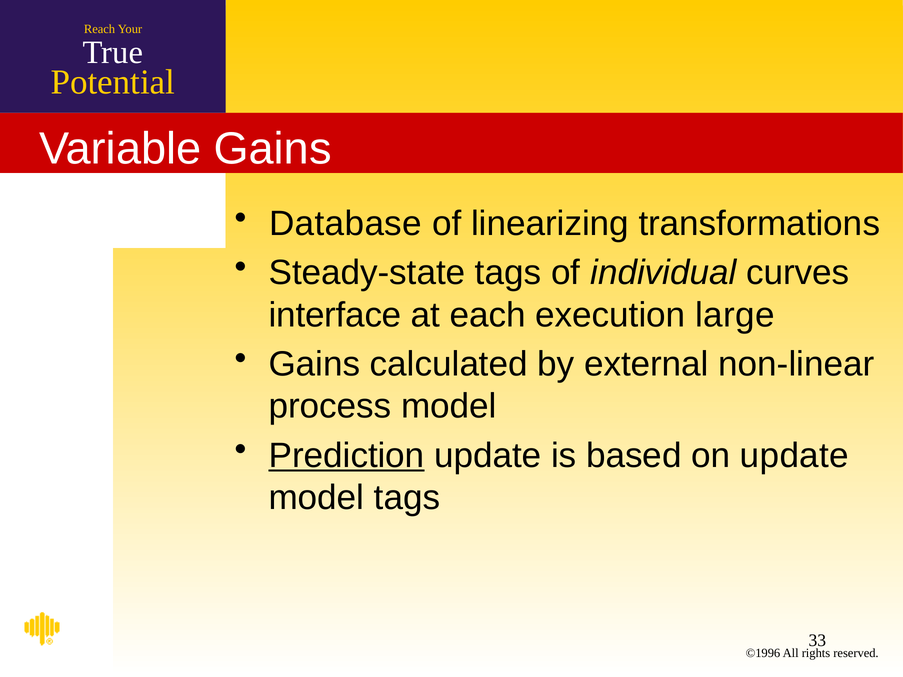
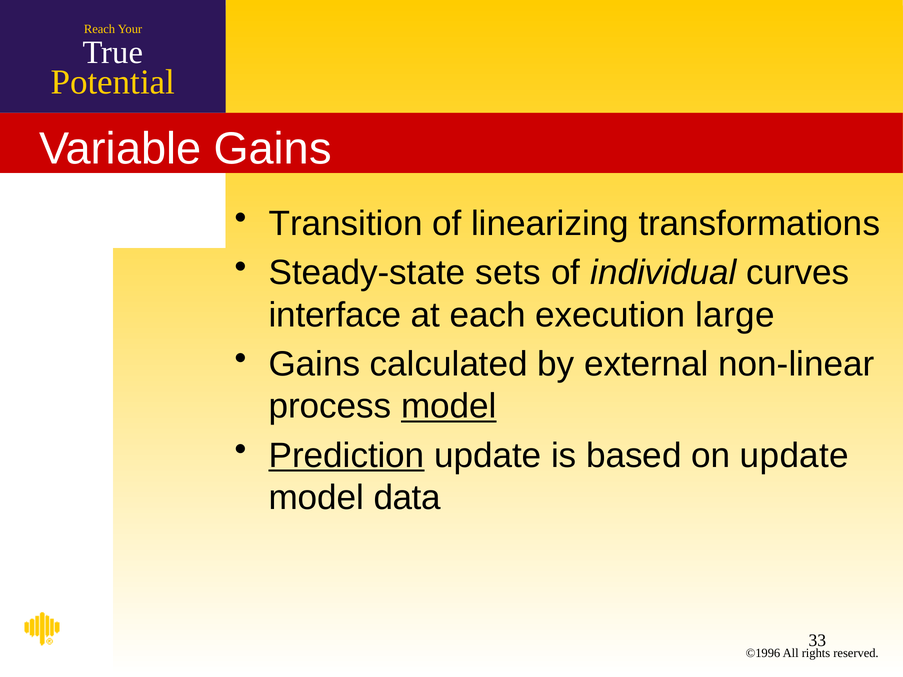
Database: Database -> Transition (346, 224)
Steady-state tags: tags -> sets (508, 273)
model underline: none -> present (449, 406)
model tags: tags -> data (407, 498)
